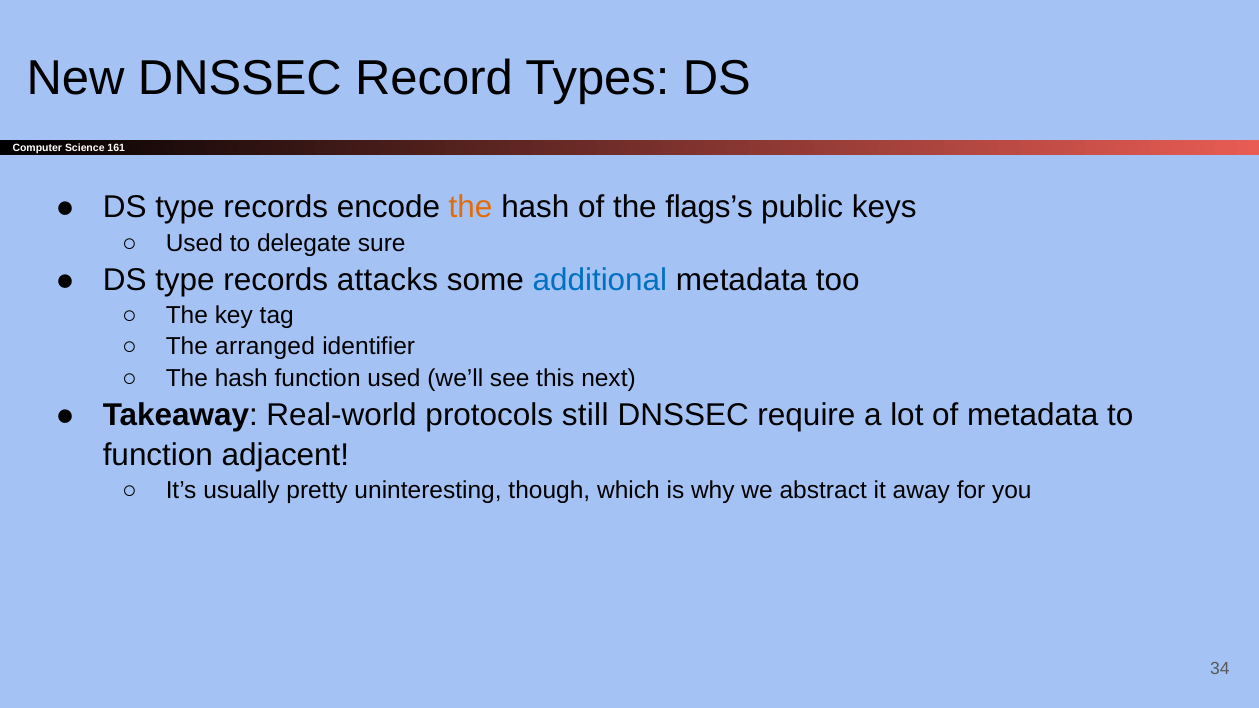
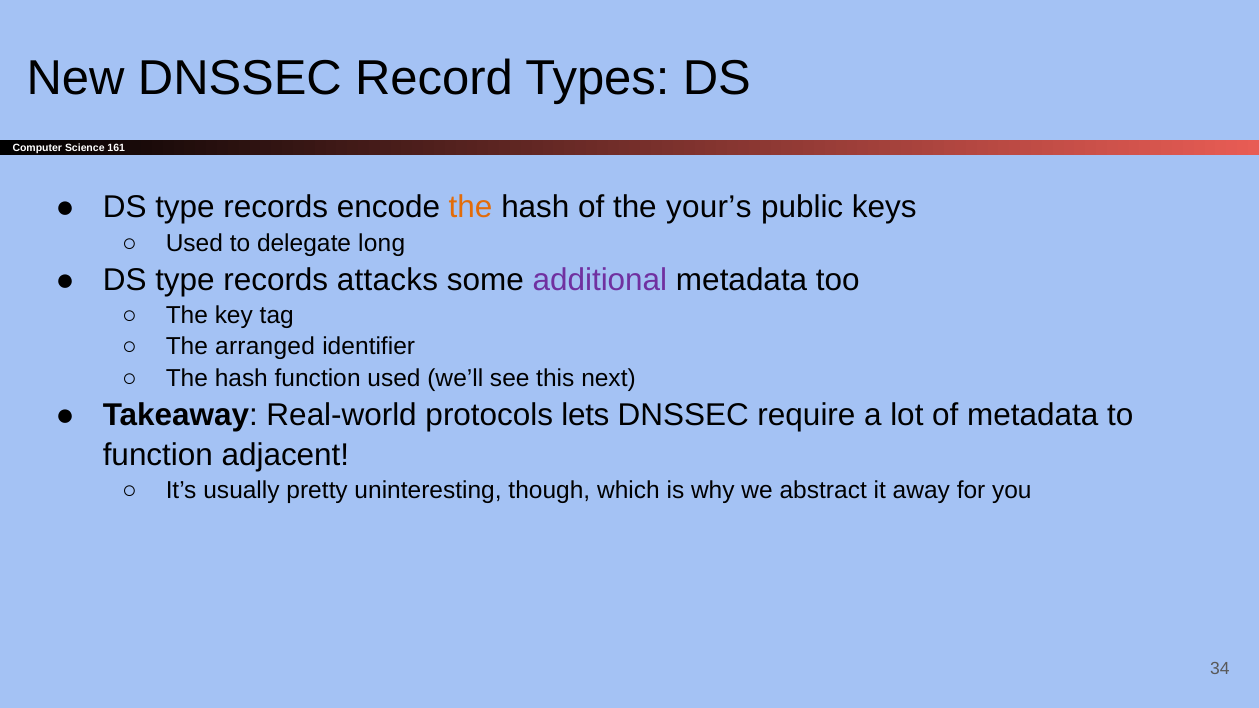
flags’s: flags’s -> your’s (709, 208)
sure: sure -> long (382, 243)
additional colour: blue -> purple (600, 280)
still: still -> lets (585, 415)
